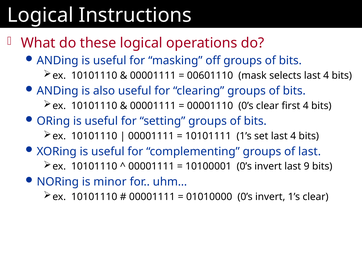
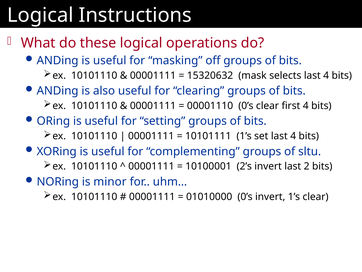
00601110: 00601110 -> 15320632 (210, 75)
of last: last -> sltu (310, 151)
10100001 0’s: 0’s -> 2’s (244, 166)
9: 9 -> 2 (307, 166)
